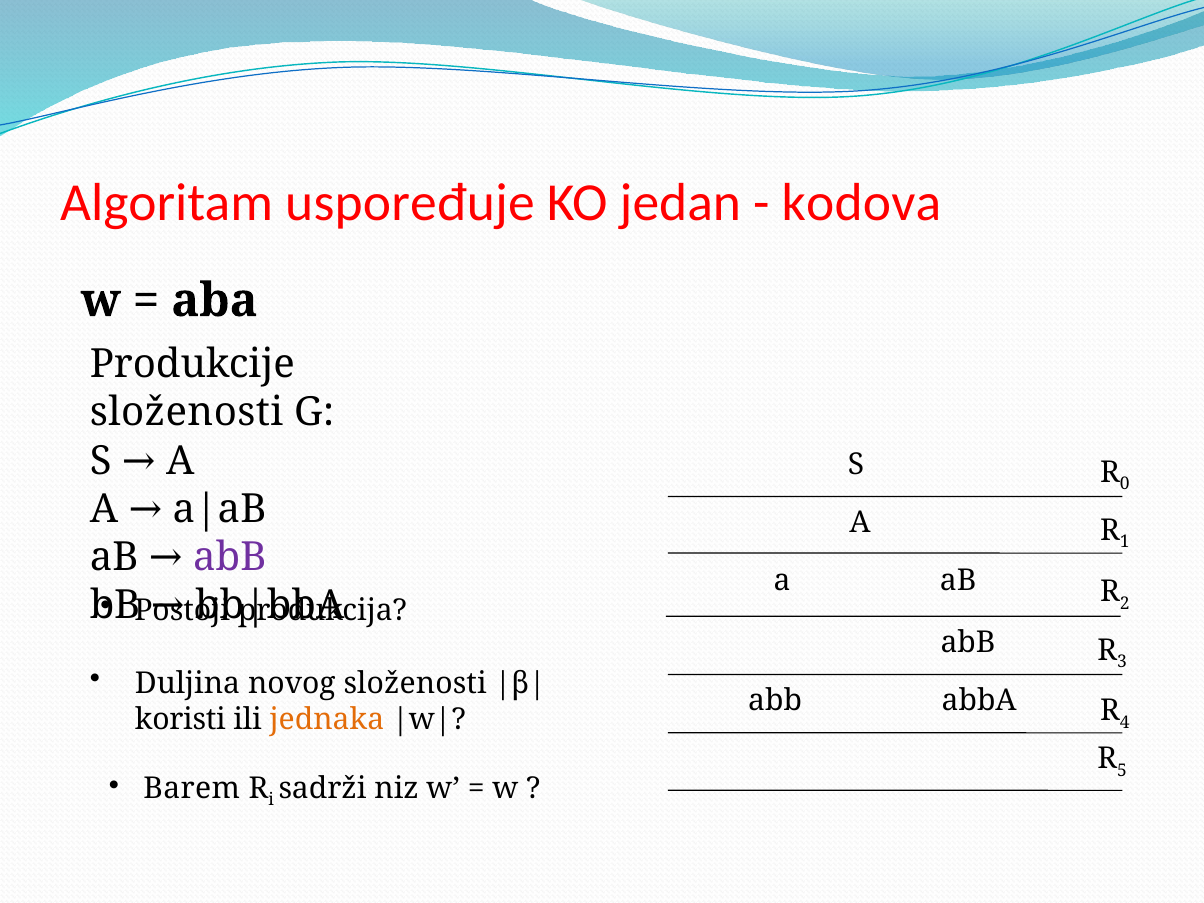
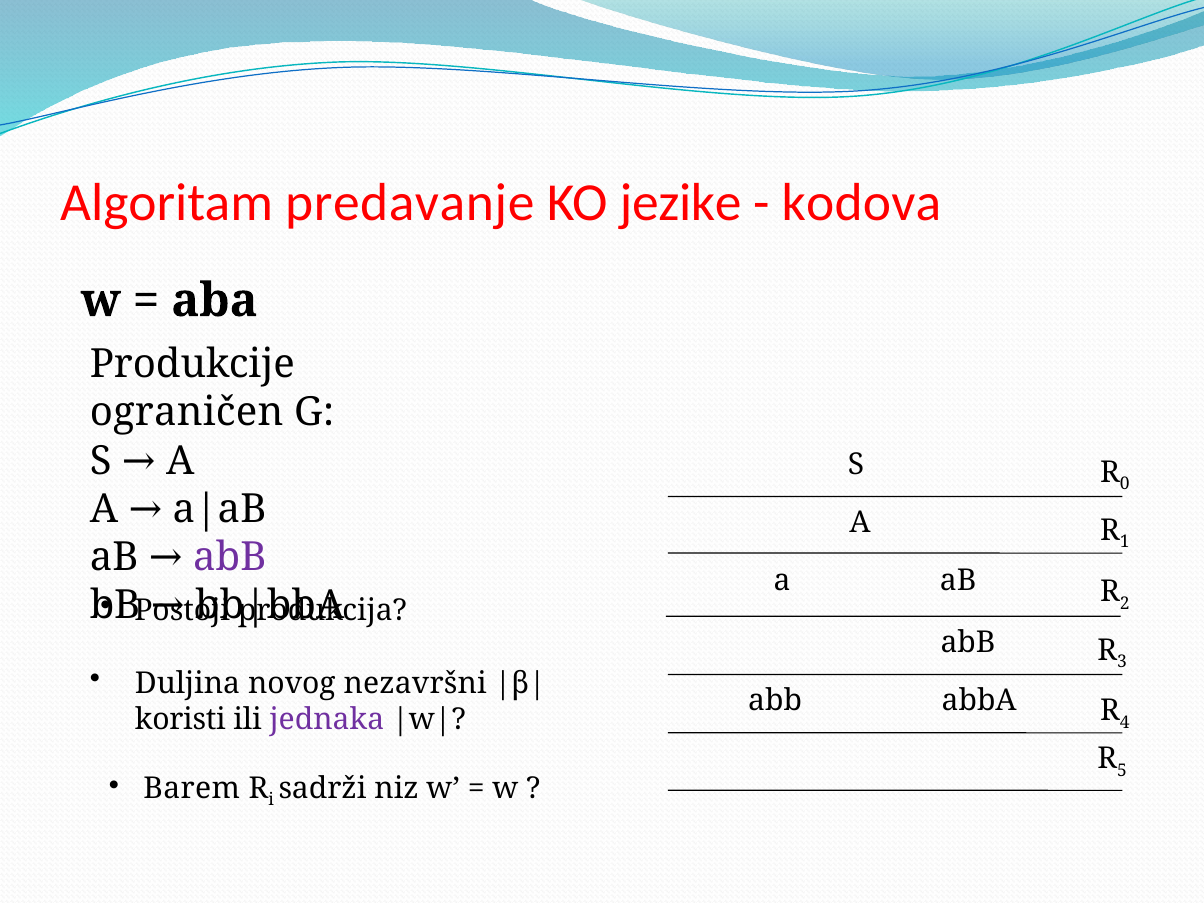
uspoređuje: uspoređuje -> predavanje (410, 203)
jedan: jedan -> jezike (681, 203)
složenosti: složenosti -> ograničen (187, 413)
novog složenosti: složenosti -> nezavršni (415, 684)
jednaka colour: orange -> purple (327, 720)
